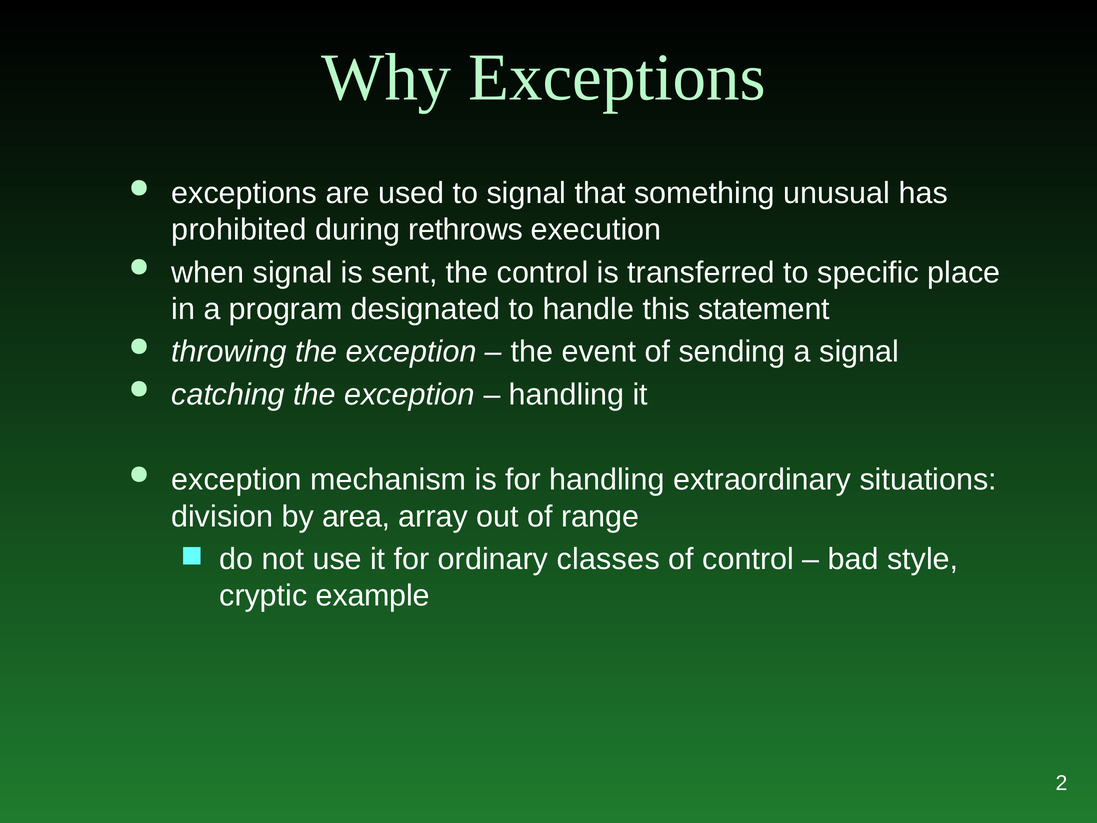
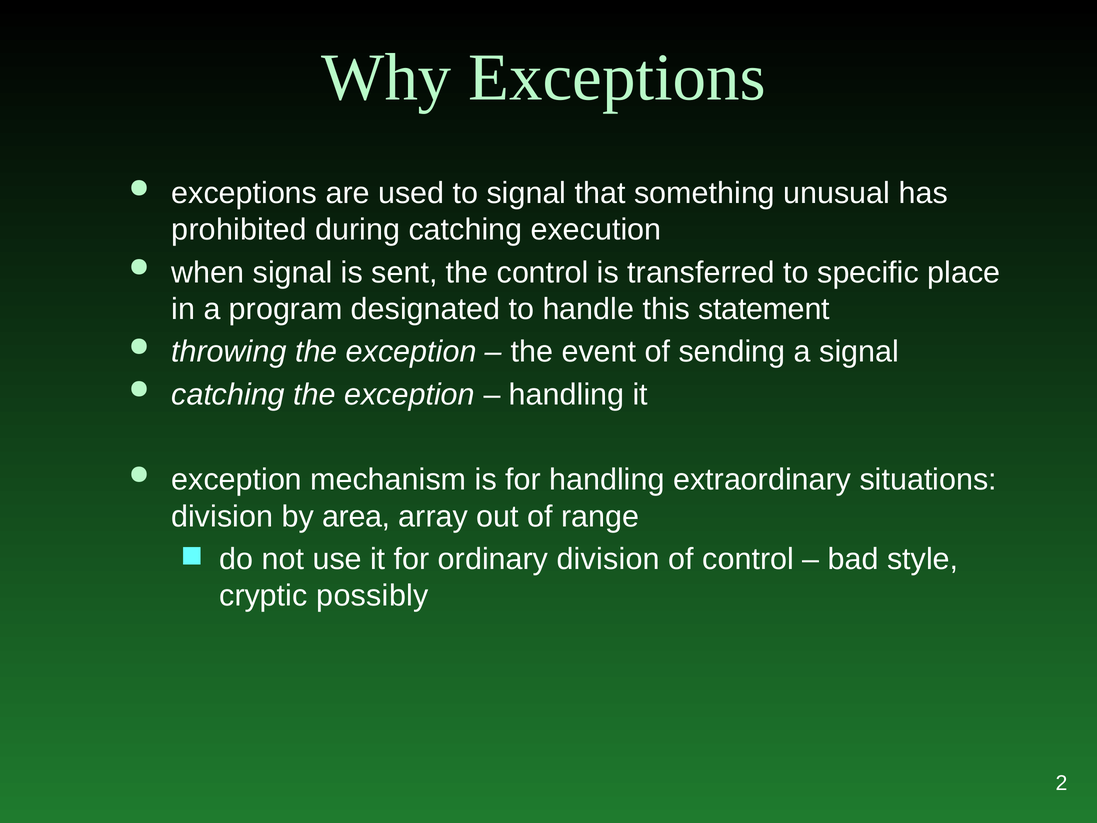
during rethrows: rethrows -> catching (465, 230)
ordinary classes: classes -> division (608, 559)
example: example -> possibly (372, 596)
